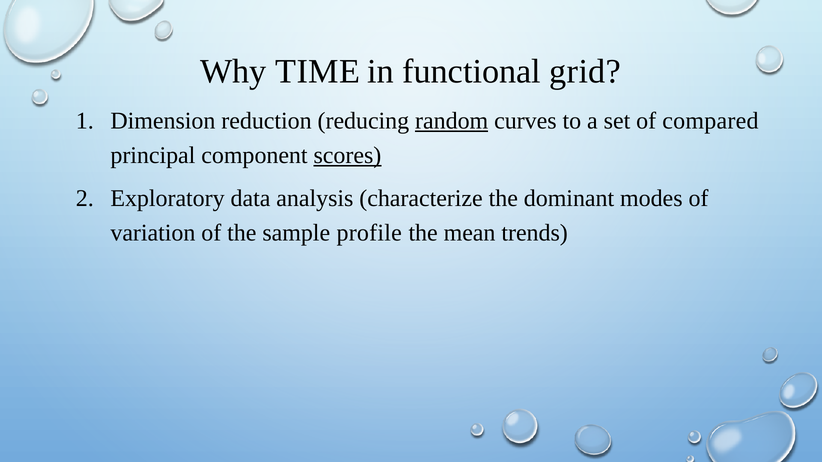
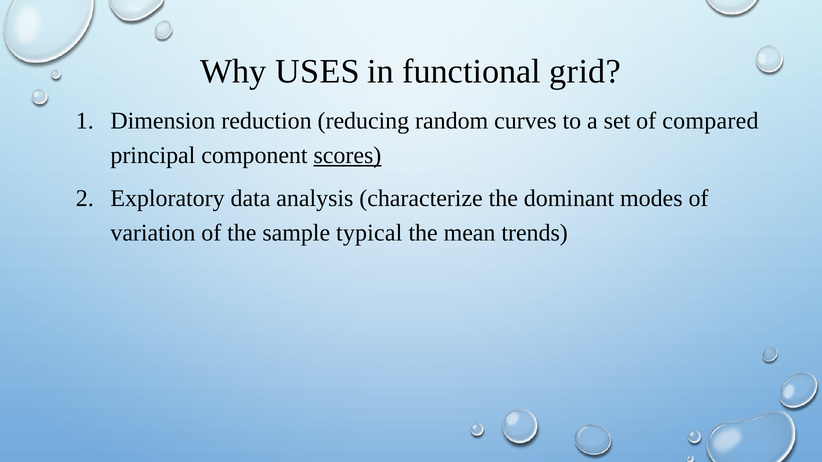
TIME: TIME -> USES (318, 71)
random underline: present -> none (452, 121)
profile: profile -> typical (369, 233)
